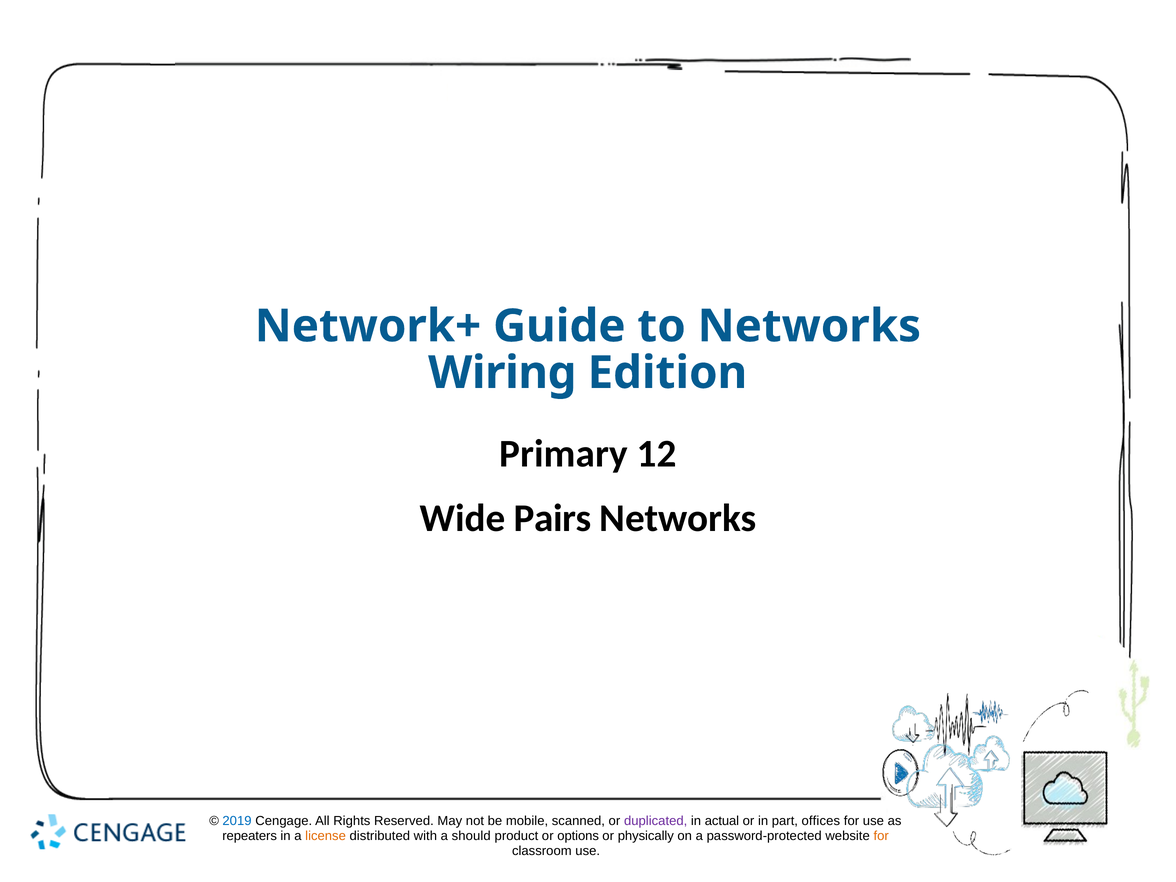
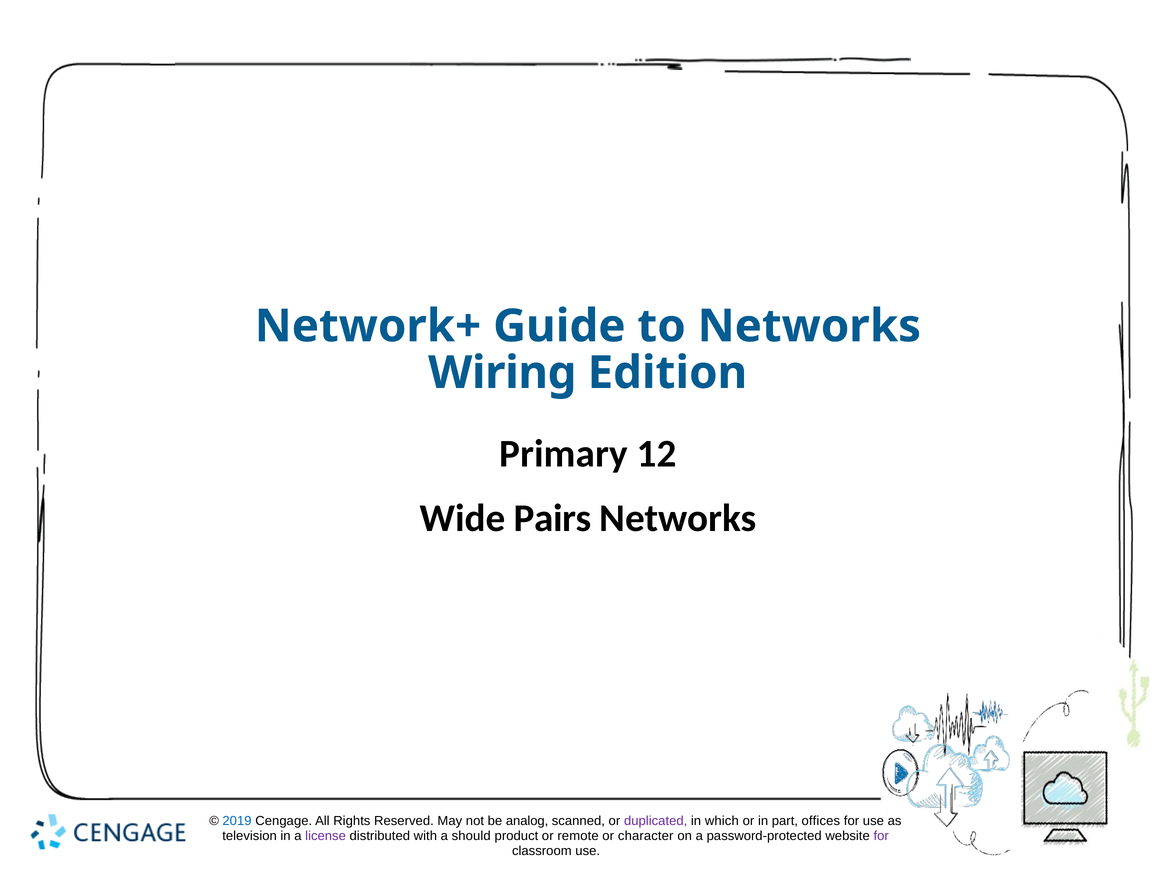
mobile: mobile -> analog (527, 821)
actual: actual -> which (722, 821)
repeaters: repeaters -> television (250, 836)
license colour: orange -> purple (326, 836)
options: options -> remote (578, 836)
physically: physically -> character (646, 836)
for colour: orange -> purple (881, 836)
